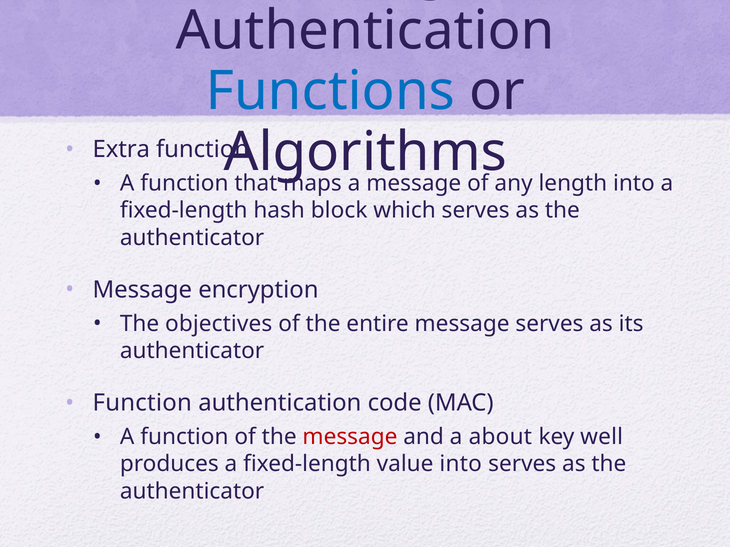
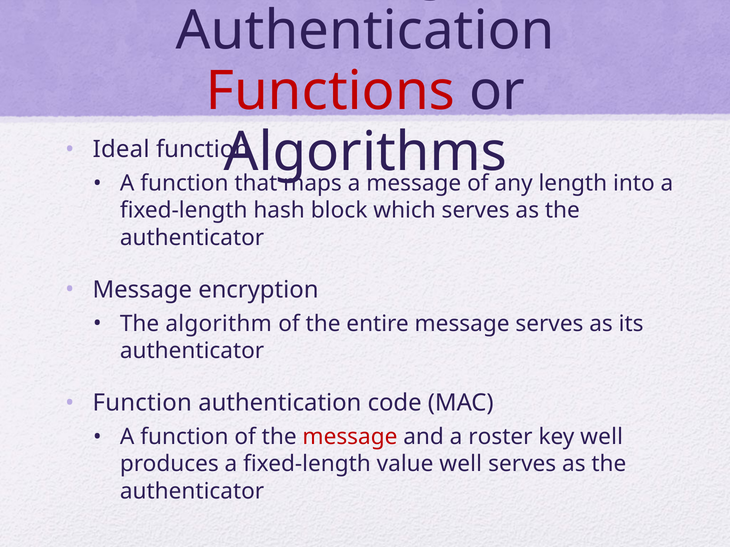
Functions colour: blue -> red (330, 91)
Extra: Extra -> Ideal (121, 150)
objectives: objectives -> algorithm (219, 324)
about: about -> roster (500, 437)
value into: into -> well (461, 464)
